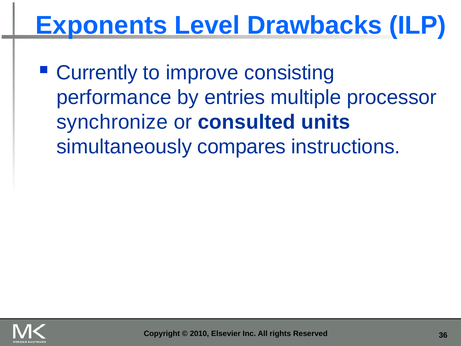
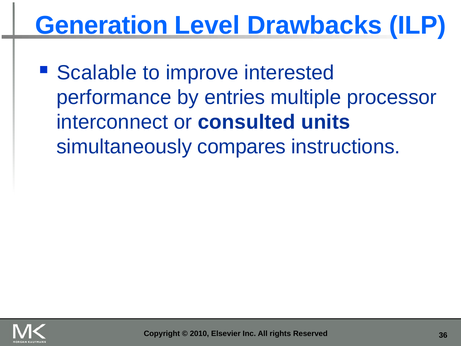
Exponents: Exponents -> Generation (102, 25)
Currently: Currently -> Scalable (97, 73)
consisting: consisting -> interested (289, 73)
synchronize: synchronize -> interconnect (112, 122)
